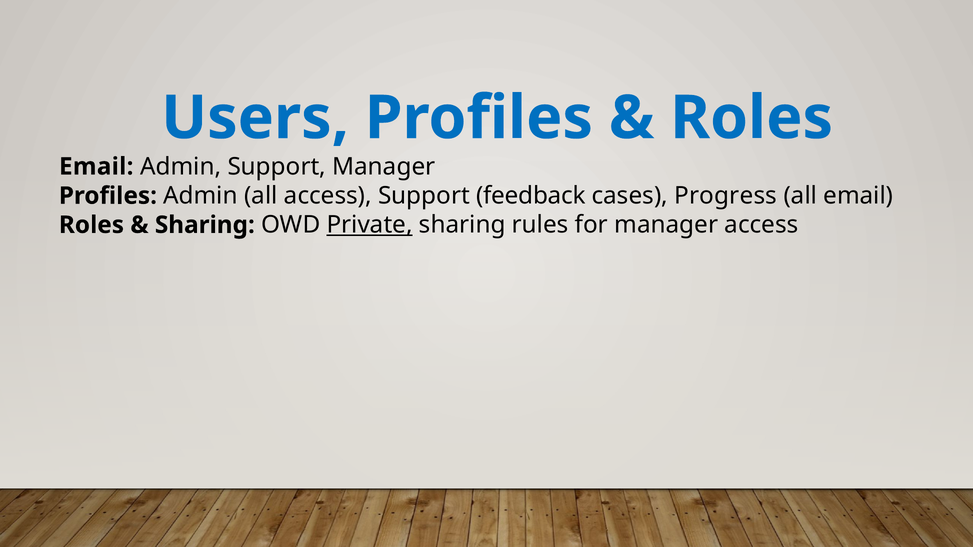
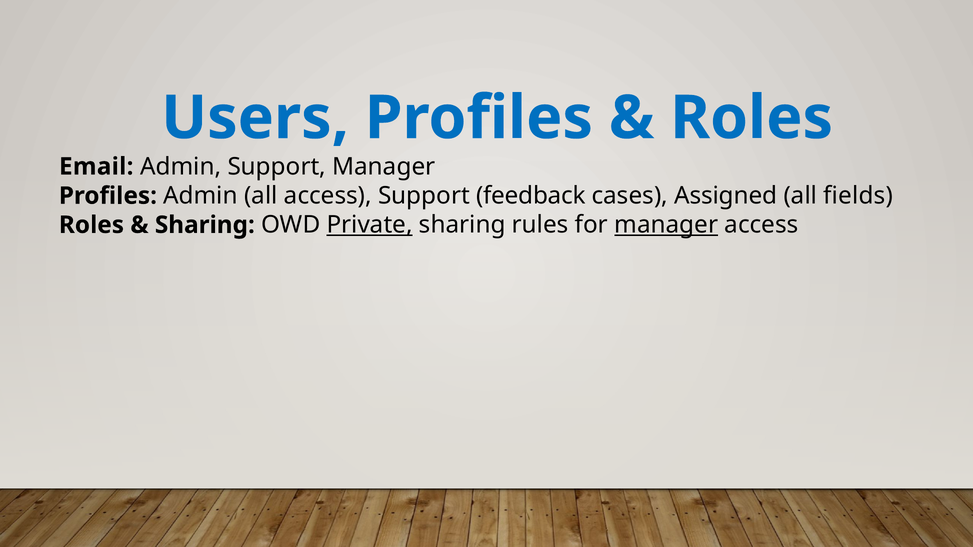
Progress: Progress -> Assigned (726, 196)
all email: email -> fields (858, 196)
manager underline: none -> present (666, 225)
